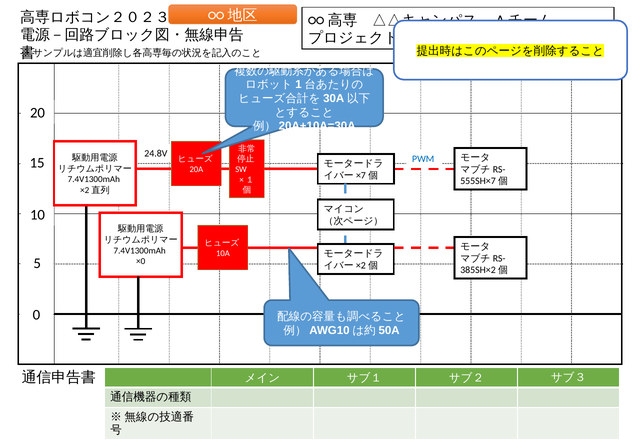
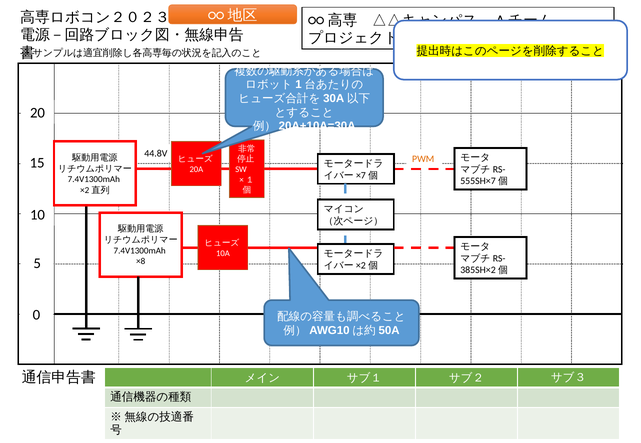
24.8V: 24.8V -> 44.8V (156, 154)
PWM colour: blue -> orange (423, 159)
×0: ×0 -> ×8 (141, 262)
